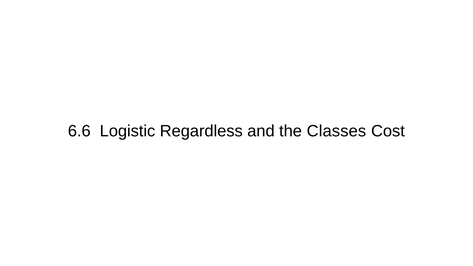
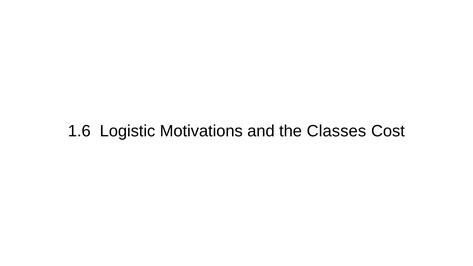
6.6: 6.6 -> 1.6 (79, 131)
Regardless: Regardless -> Motivations (201, 131)
